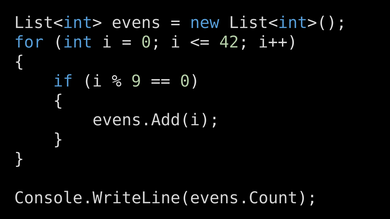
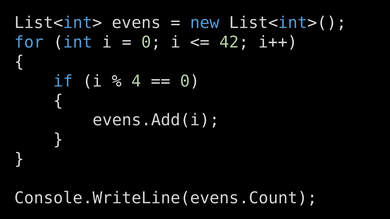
9: 9 -> 4 (136, 81)
